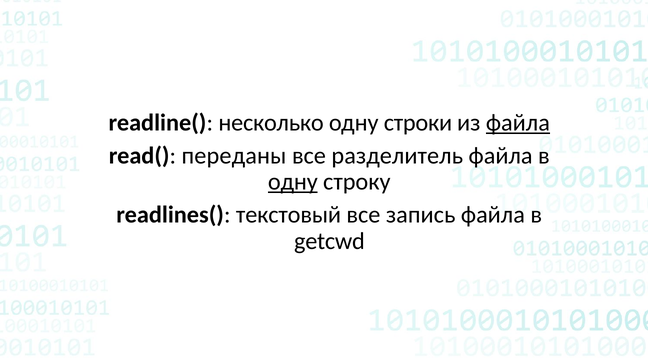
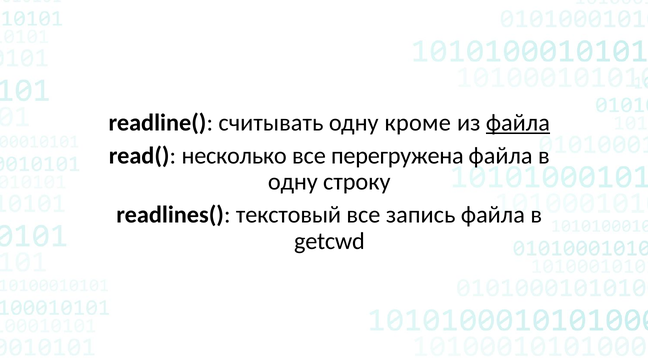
несколько: несколько -> считывать (271, 123)
строки: строки -> кроме (418, 123)
переданы: переданы -> несколько (234, 156)
разделитель: разделитель -> перегружена (397, 156)
одну underline: present -> none (293, 182)
